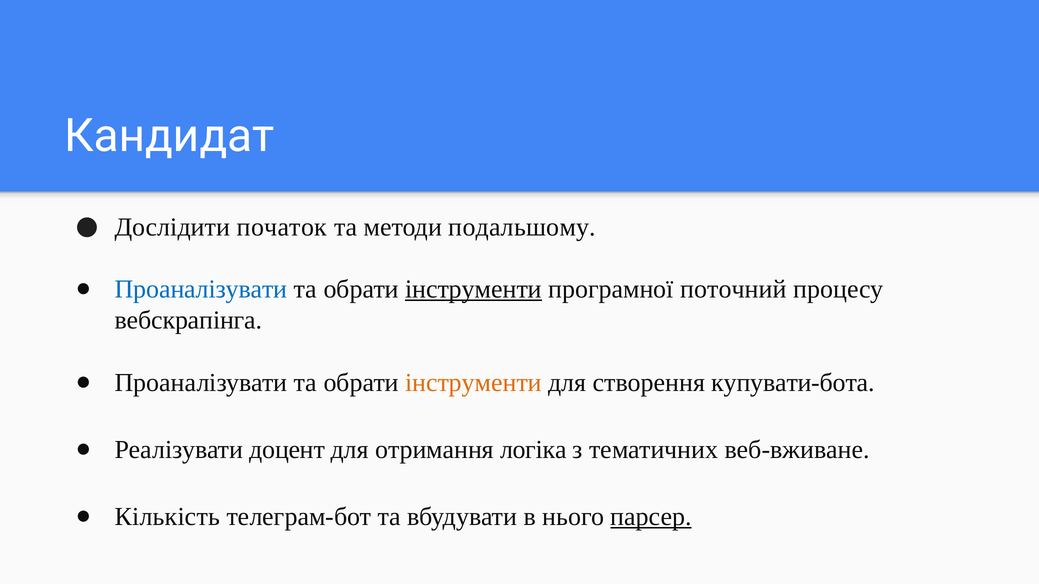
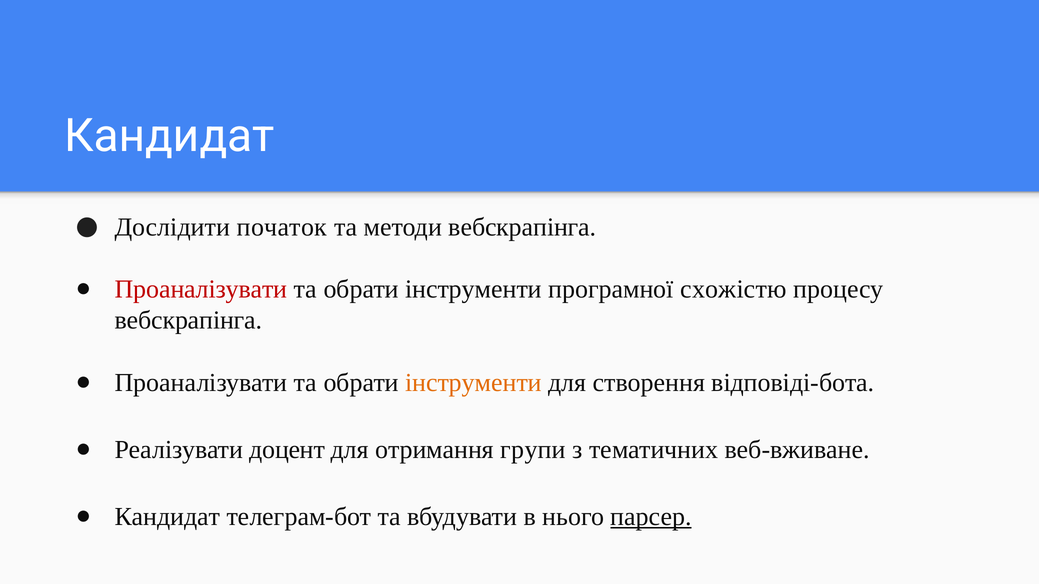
методи подальшому: подальшому -> вебскрапінга (522, 227)
Проаналізувати colour: blue -> red (201, 290)
інструменти underline: present -> none (473, 290)
поточний: поточний -> схожістю (733, 290)
купувати-бота: купувати-бота -> відповіді-бота (793, 383)
логіка: логіка -> групи (533, 450)
Кількість: Кількість -> Кандидат (167, 517)
